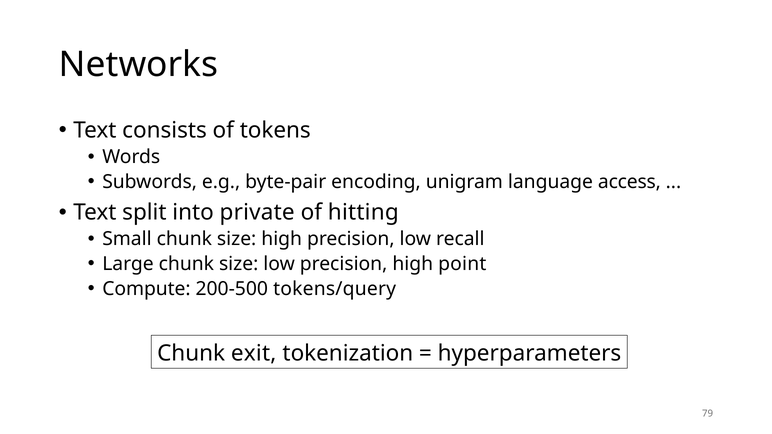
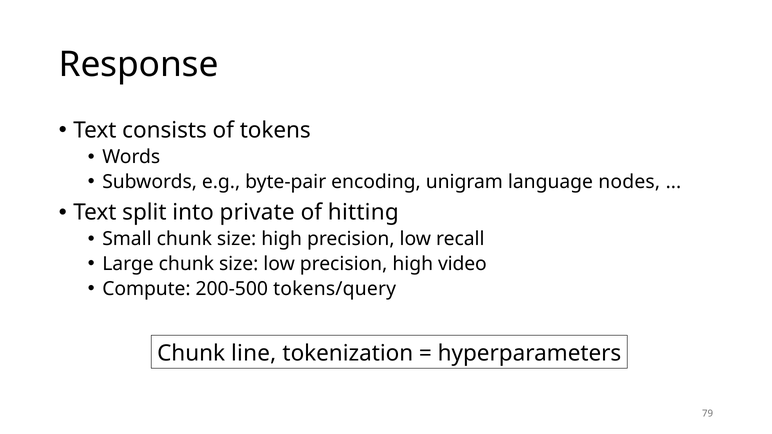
Networks: Networks -> Response (139, 65)
access: access -> nodes (629, 182)
point: point -> video (462, 264)
exit: exit -> line (254, 353)
